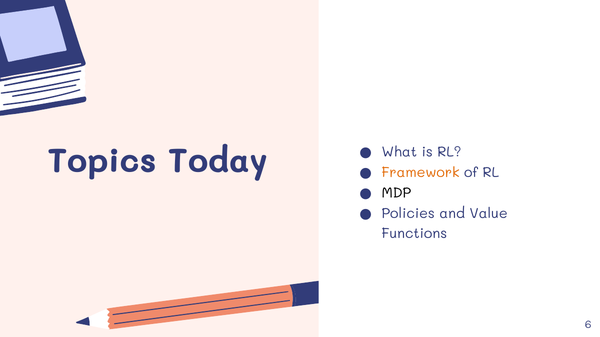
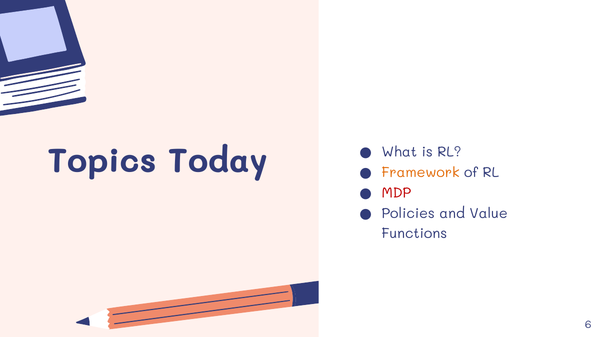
MDP colour: black -> red (396, 193)
